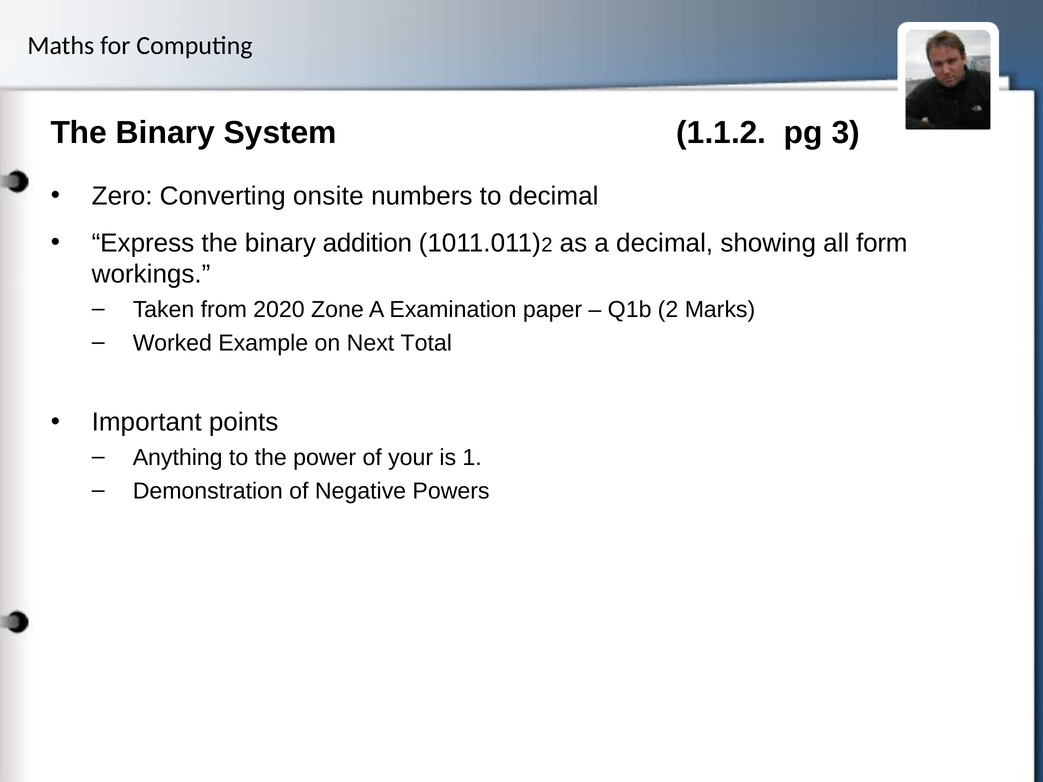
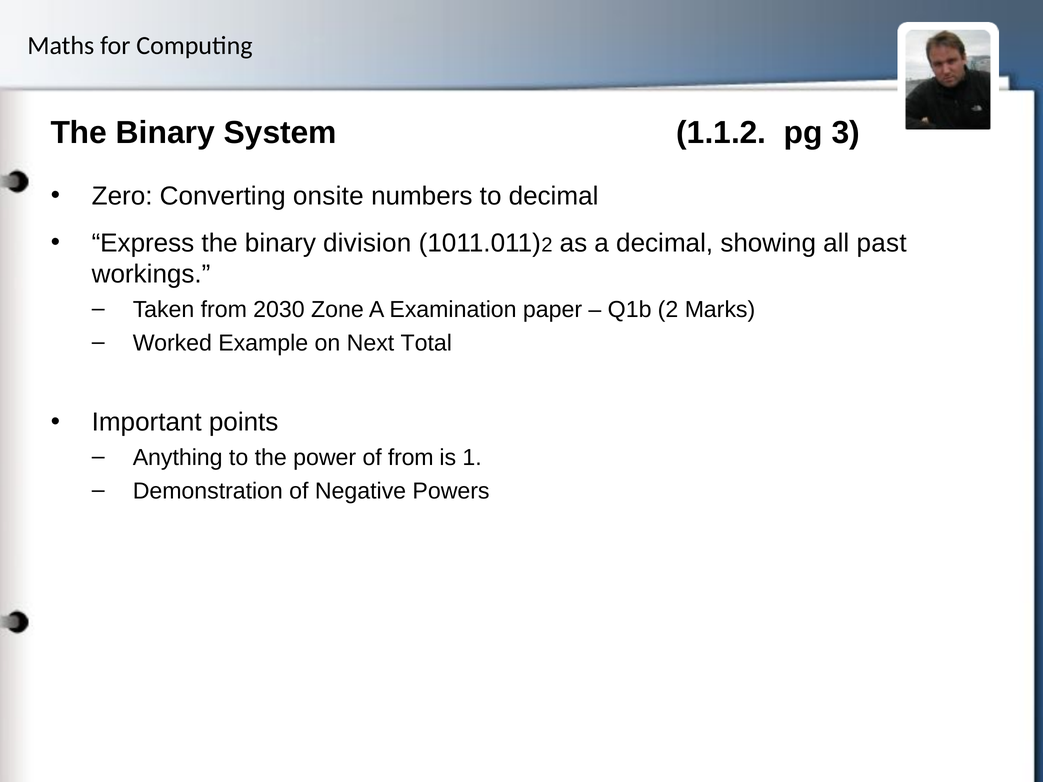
addition: addition -> division (367, 243)
form: form -> past (882, 243)
2020: 2020 -> 2030 (279, 310)
of your: your -> from (411, 458)
